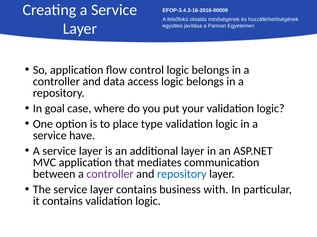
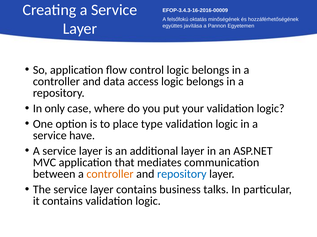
goal: goal -> only (55, 109)
controller colour: purple -> orange (110, 175)
with: with -> talks (216, 190)
